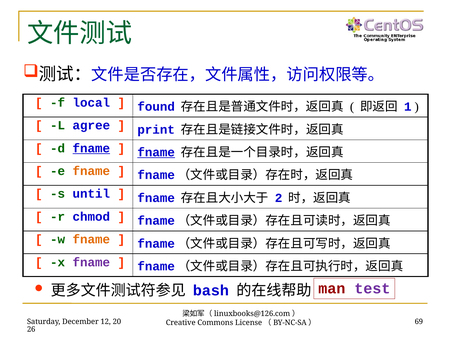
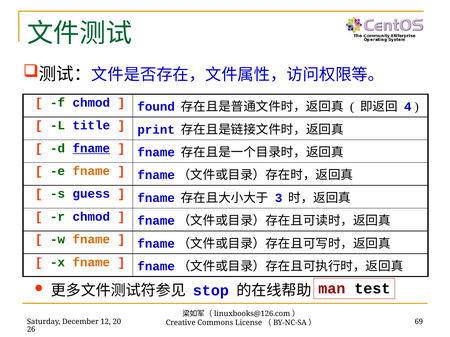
f local: local -> chmod (91, 103)
1: 1 -> 4 (408, 107)
agree: agree -> title (91, 126)
fname underline: present -> none (156, 153)
until: until -> guess (91, 194)
2: 2 -> 3 (279, 198)
fname colour: purple -> orange (91, 263)
bash: bash -> stop (211, 291)
test colour: purple -> black (372, 289)
